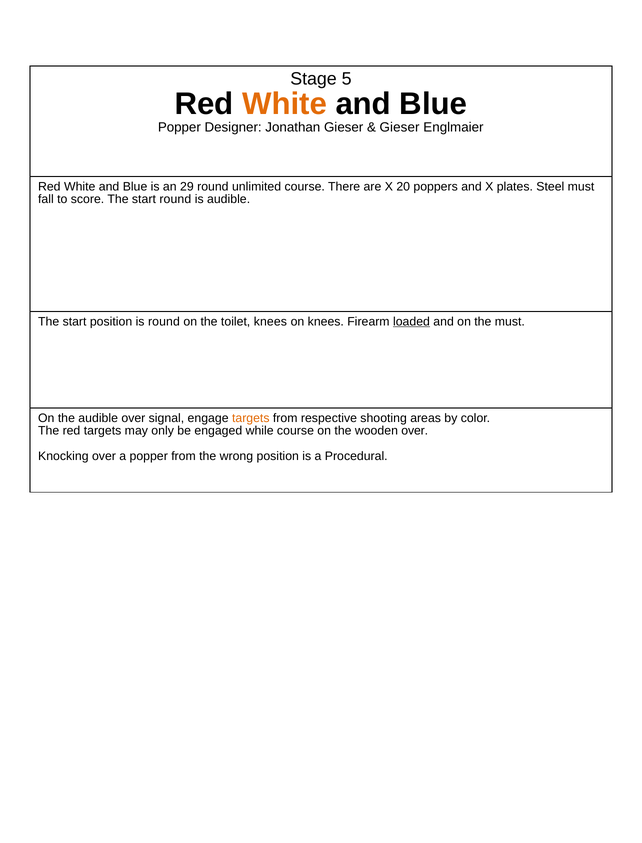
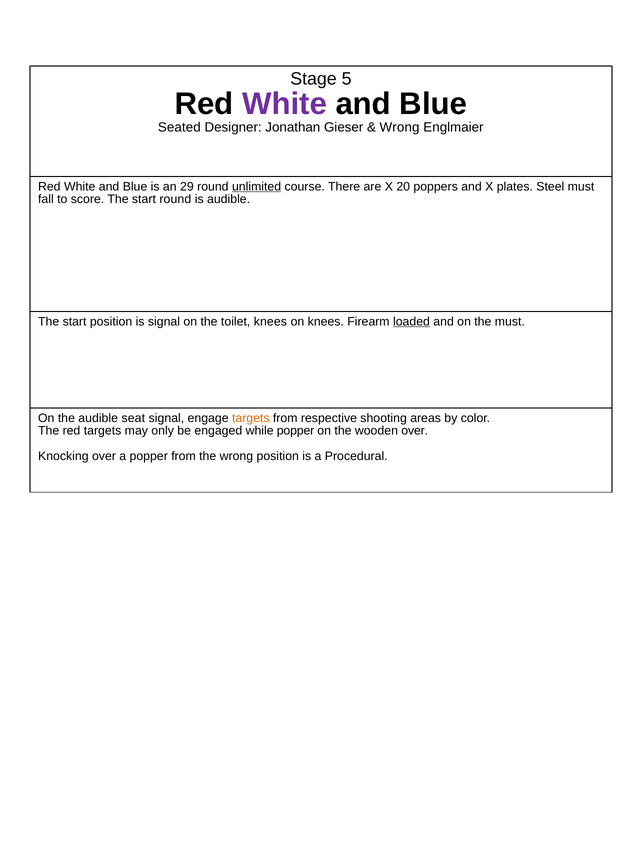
White colour: orange -> purple (285, 104)
Popper: Popper -> Seated (179, 127)
Gieser: Gieser -> Wrong (400, 127)
unlimited underline: none -> present (257, 186)
is round: round -> signal (164, 321)
audible over: over -> seat (133, 418)
while course: course -> popper (296, 431)
